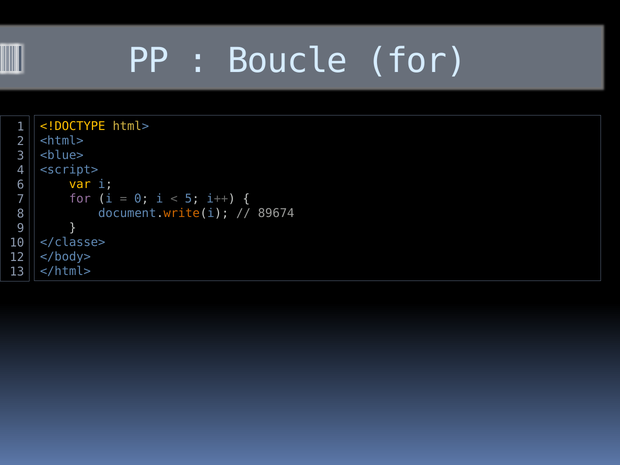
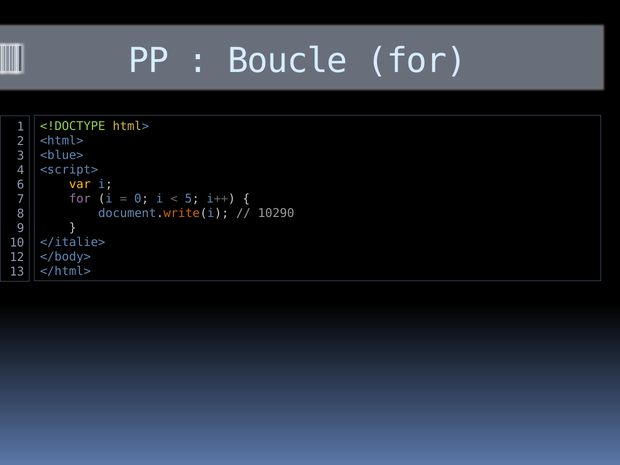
<!DOCTYPE colour: yellow -> light green (73, 126)
89674: 89674 -> 10290 (276, 213)
</classe>: </classe> -> </italie> (73, 242)
